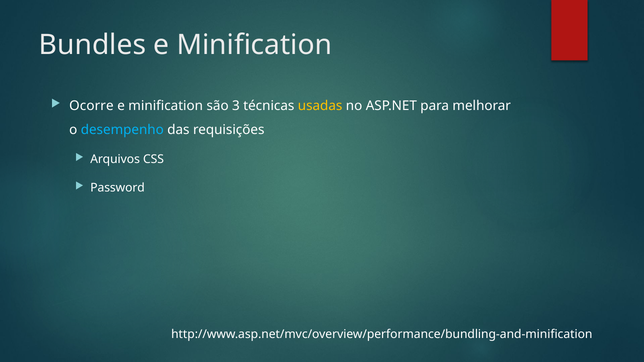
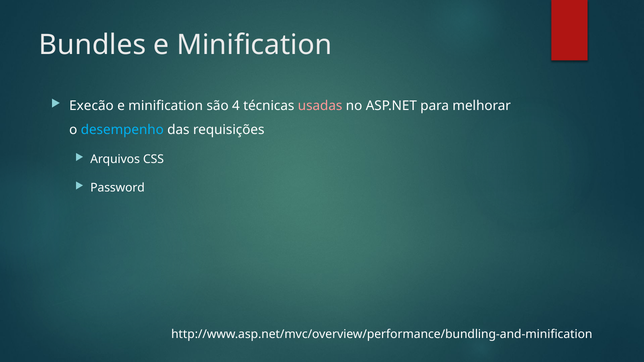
Ocorre: Ocorre -> Execão (91, 106)
3: 3 -> 4 (236, 106)
usadas colour: yellow -> pink (320, 106)
